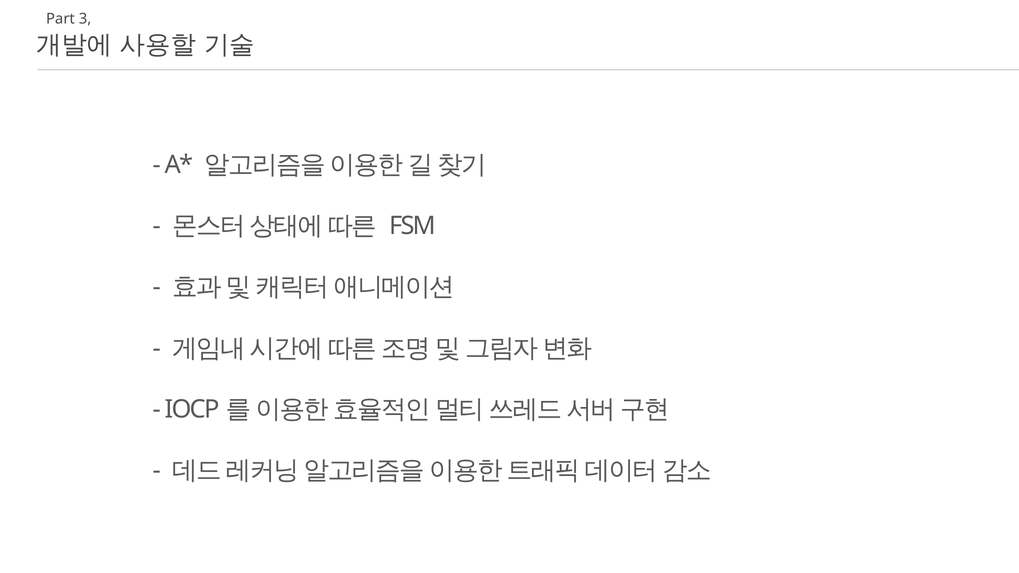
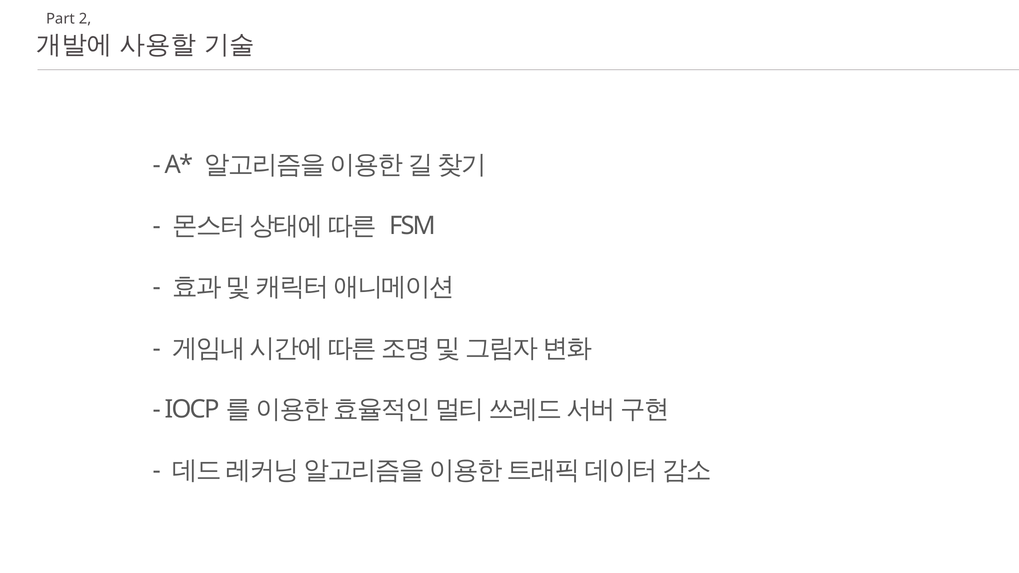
3: 3 -> 2 (85, 19)
